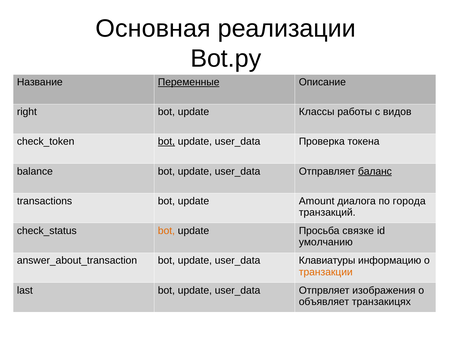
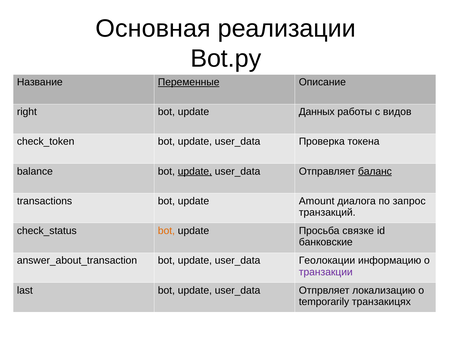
Классы: Классы -> Данных (317, 112)
bot underline: present -> none (166, 142)
update underline: none -> present (195, 171)
города: города -> запрос (409, 201)
умолчанию: умолчанию -> банковские (326, 242)
Клавиатуры: Клавиатуры -> Геолокации (327, 260)
транзакции colour: orange -> purple (326, 272)
изображения: изображения -> локализацию (384, 290)
объявляет: объявляет -> temporarily (324, 302)
